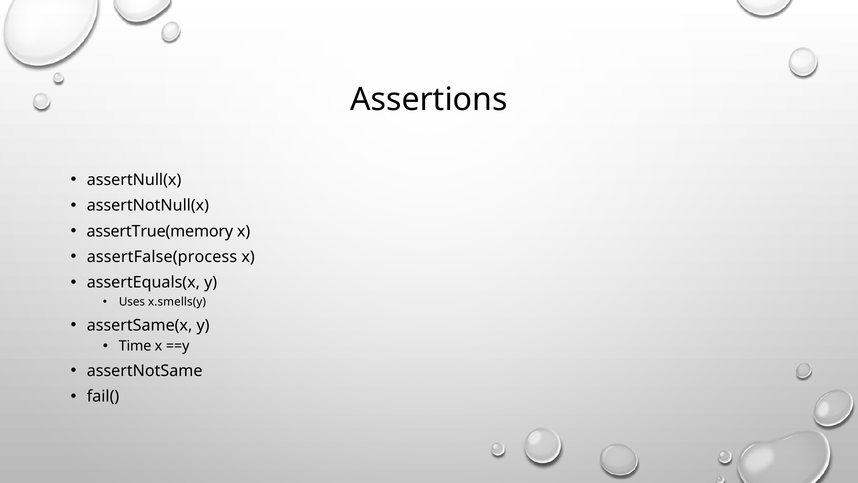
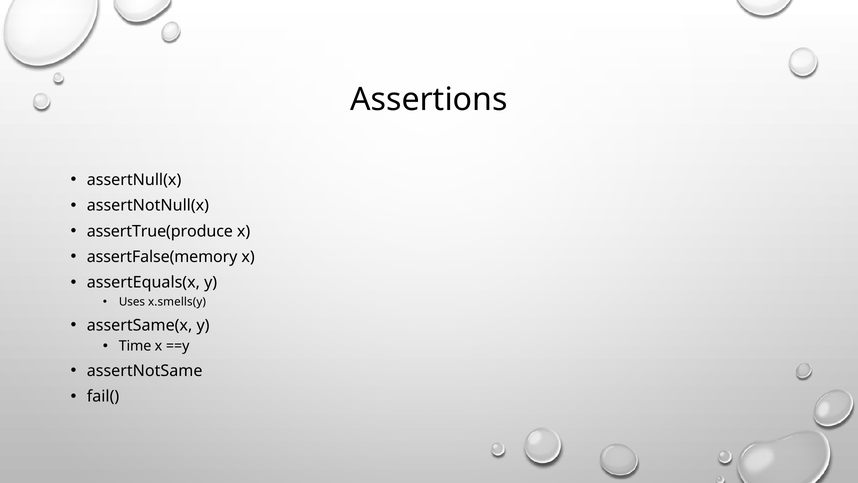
assertTrue(memory: assertTrue(memory -> assertTrue(produce (160, 231)
assertFalse(process: assertFalse(process -> assertFalse(memory (162, 257)
